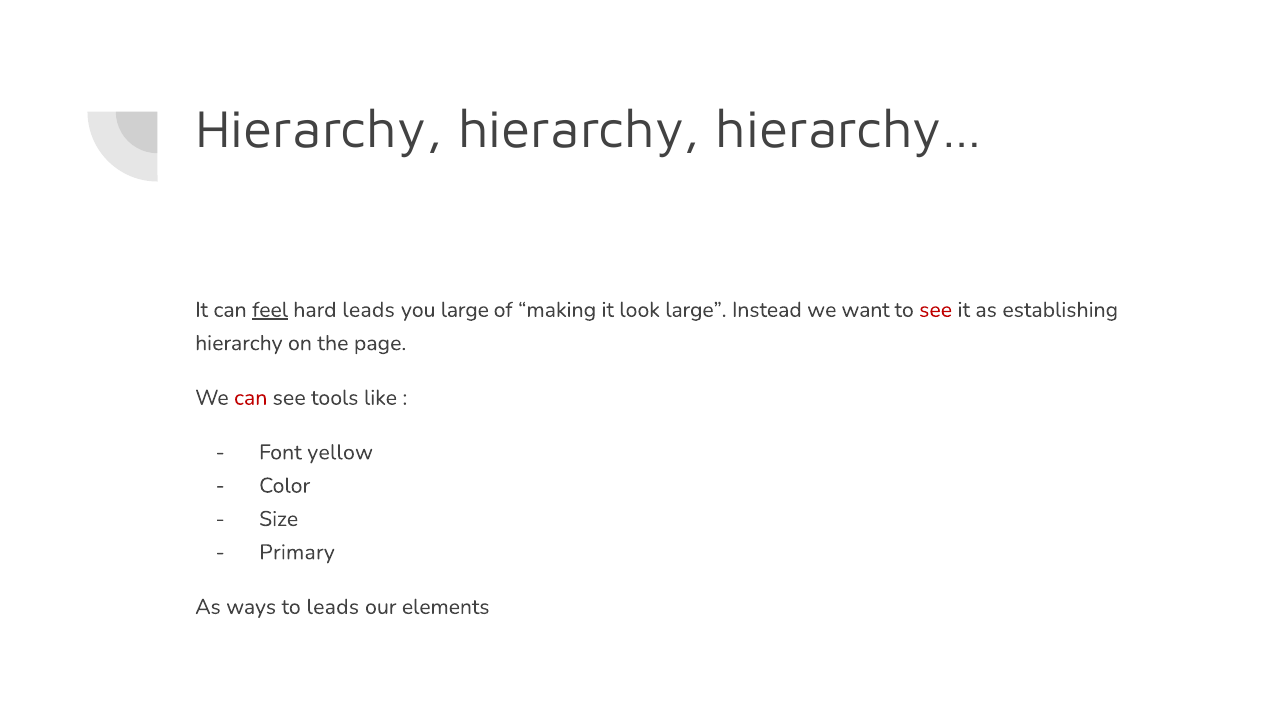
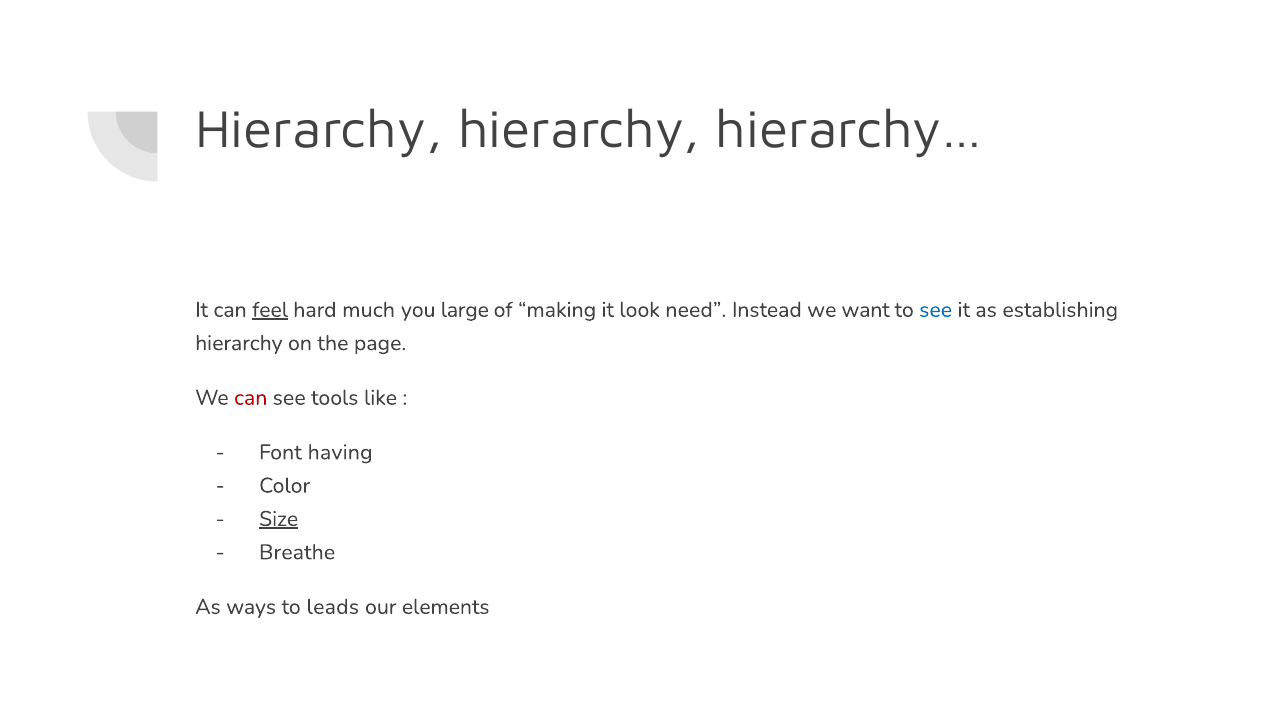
hard leads: leads -> much (369, 310)
look large: large -> need (696, 310)
see colour: red -> blue (936, 310)
yellow: yellow -> having (340, 453)
Size underline: none -> present (279, 519)
Primary: Primary -> Breathe (297, 553)
